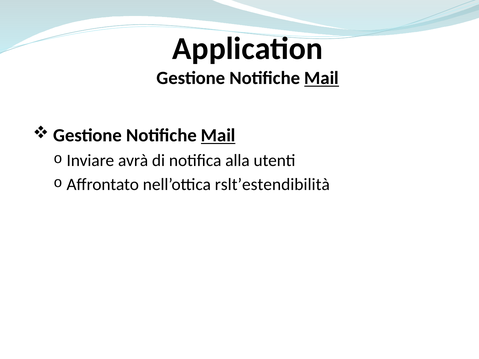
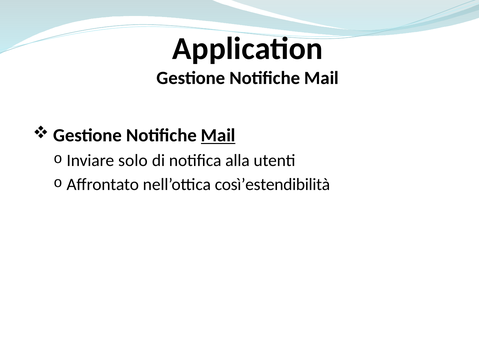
Mail underline: present -> none (322, 78)
avrà: avrà -> solo (133, 160)
rslt’estendibilità: rslt’estendibilità -> così’estendibilità (272, 185)
